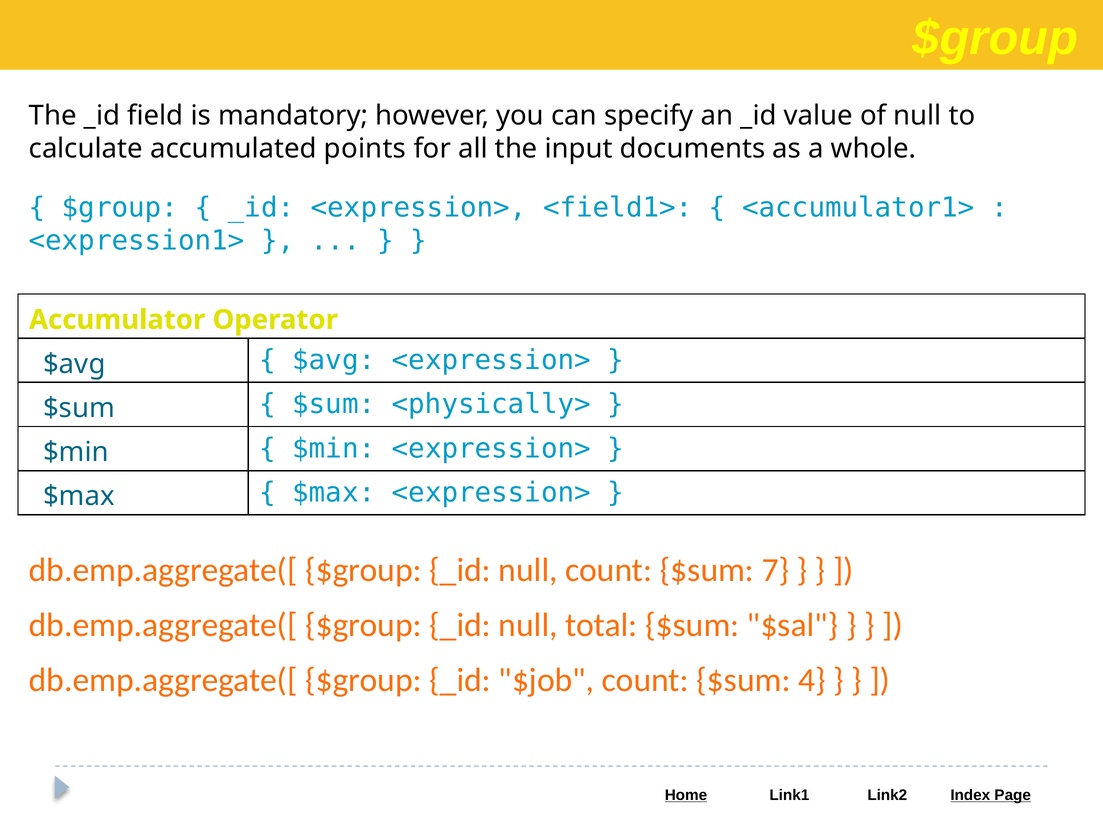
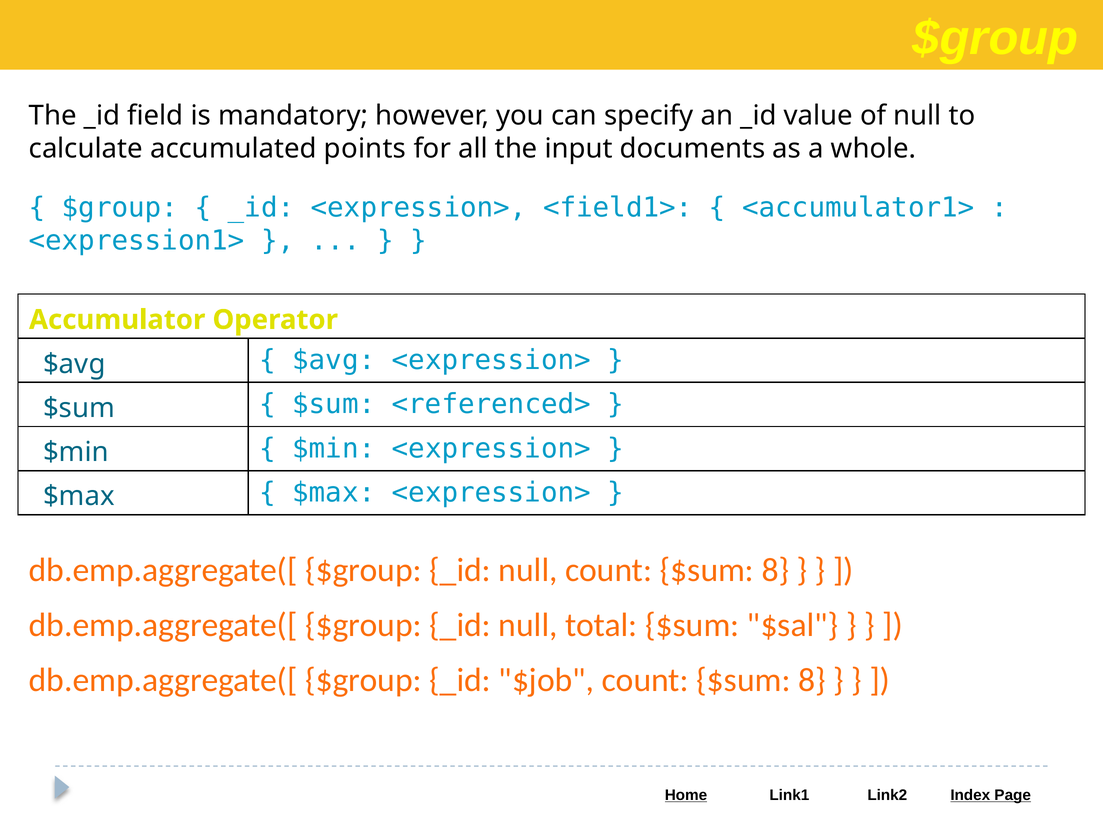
<physically>: <physically> -> <referenced> (491, 404)
null count $sum 7: 7 -> 8 (775, 570)
$job count $sum 4: 4 -> 8 (812, 681)
